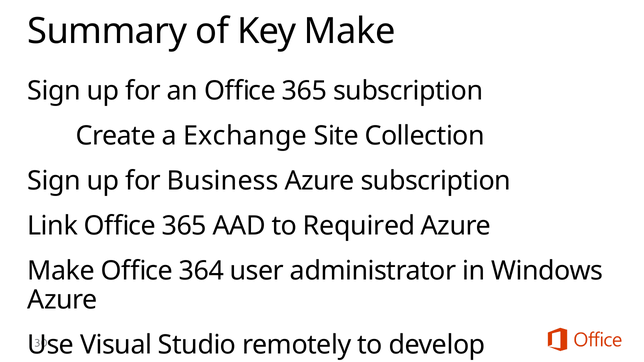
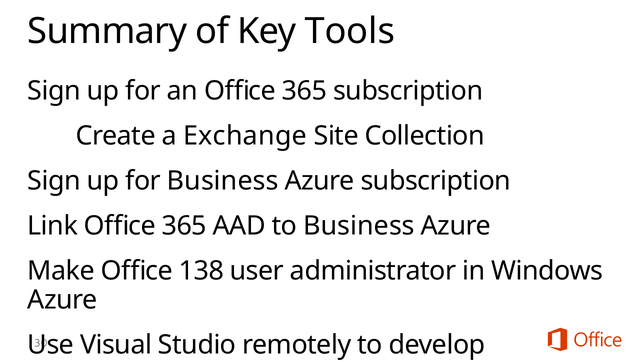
Key Make: Make -> Tools (350, 31)
to Required: Required -> Business (359, 226)
364: 364 -> 138 (201, 271)
